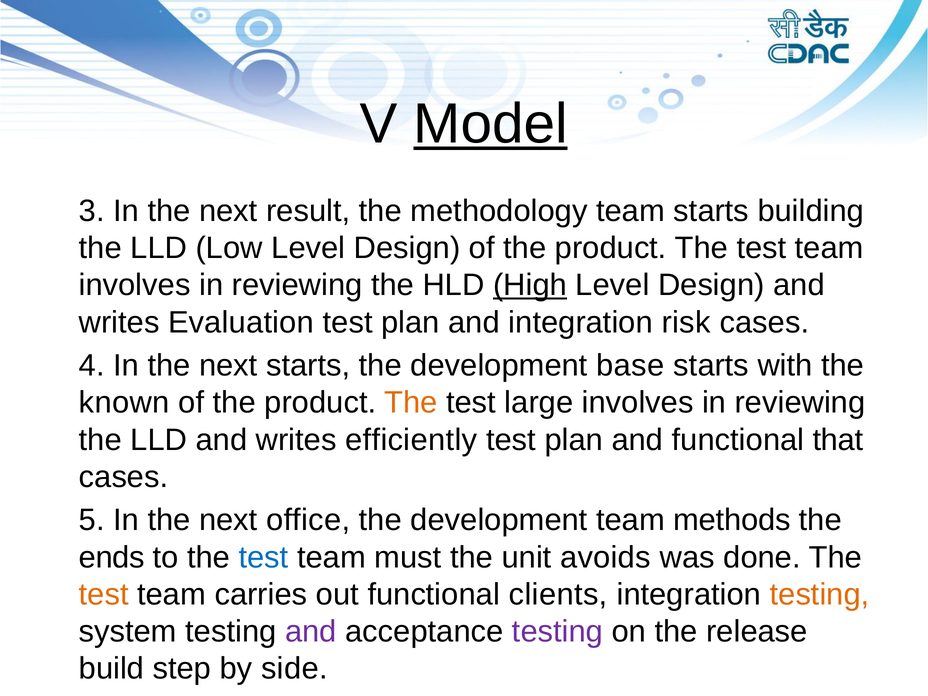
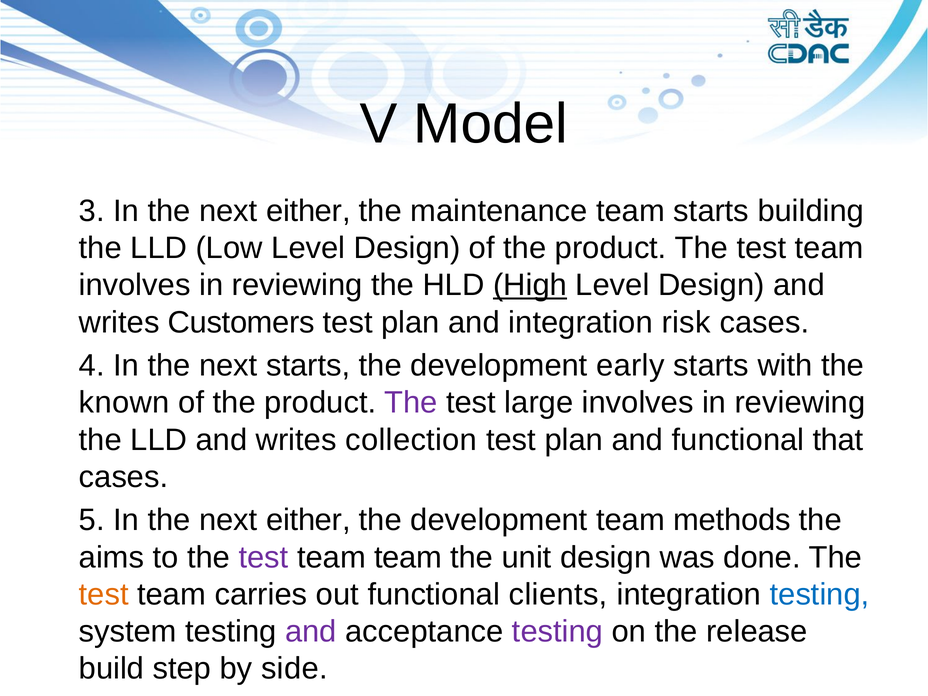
Model underline: present -> none (491, 124)
result: result -> either (308, 211)
methodology: methodology -> maintenance (499, 211)
Evaluation: Evaluation -> Customers (241, 322)
base: base -> early (630, 366)
The colour: orange -> purple (411, 403)
efficiently: efficiently -> collection (411, 440)
office: office -> either (308, 520)
ends: ends -> aims (112, 557)
test colour: blue -> purple (264, 557)
team must: must -> team (408, 557)
unit avoids: avoids -> design (606, 557)
testing colour: orange -> blue (820, 595)
